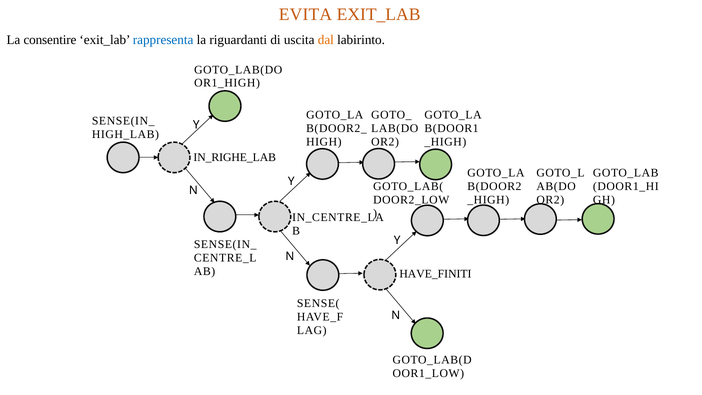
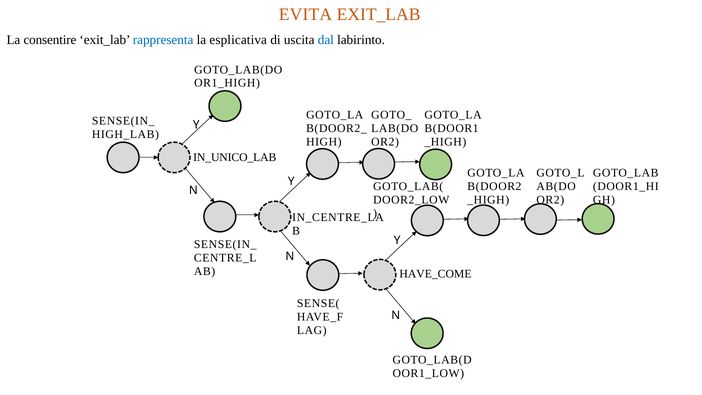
riguardanti: riguardanti -> esplicativa (238, 40)
dal colour: orange -> blue (326, 40)
IN_RIGHE_LAB: IN_RIGHE_LAB -> IN_UNICO_LAB (235, 157)
HAVE_FINITI: HAVE_FINITI -> HAVE_COME (435, 274)
